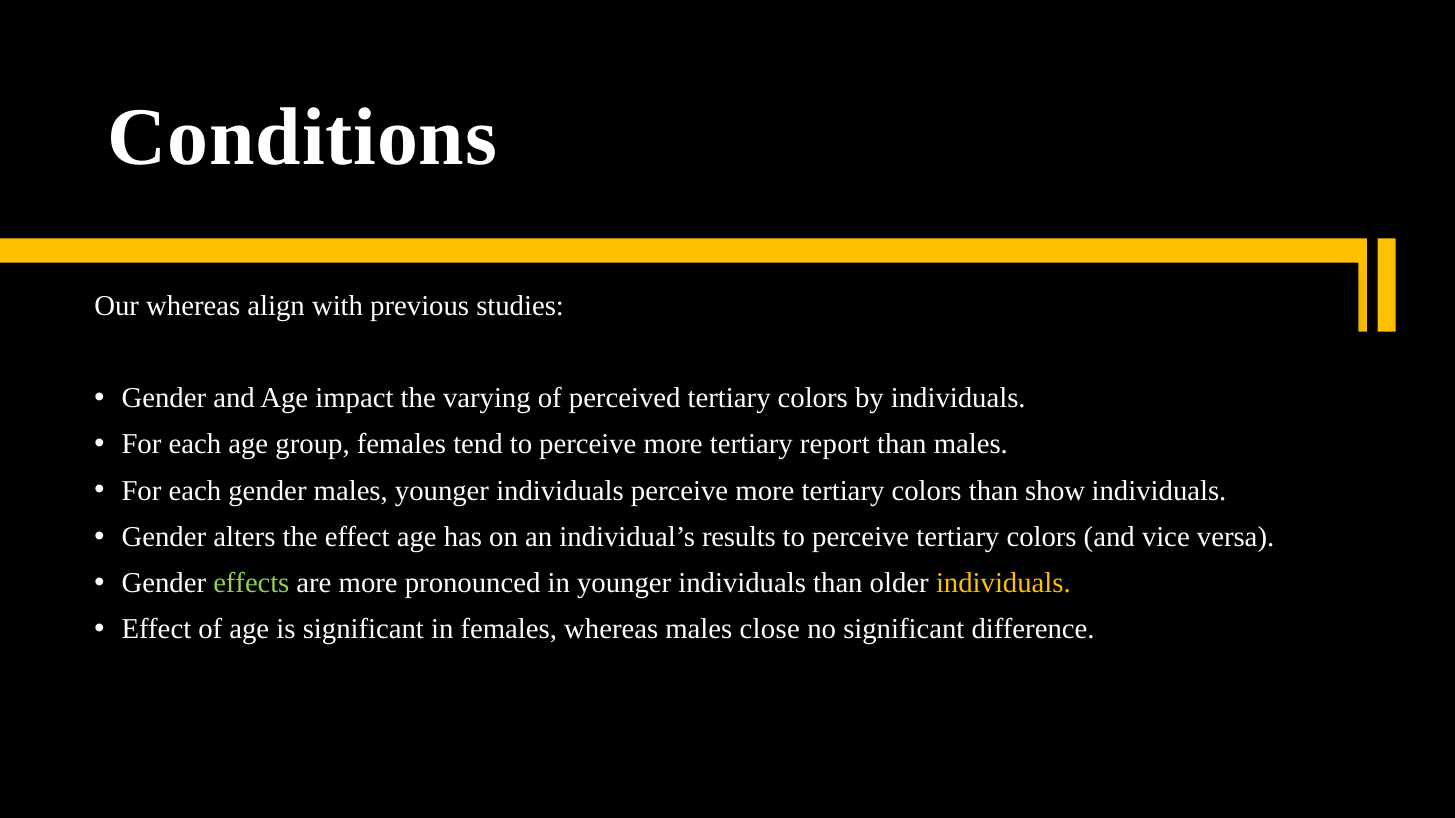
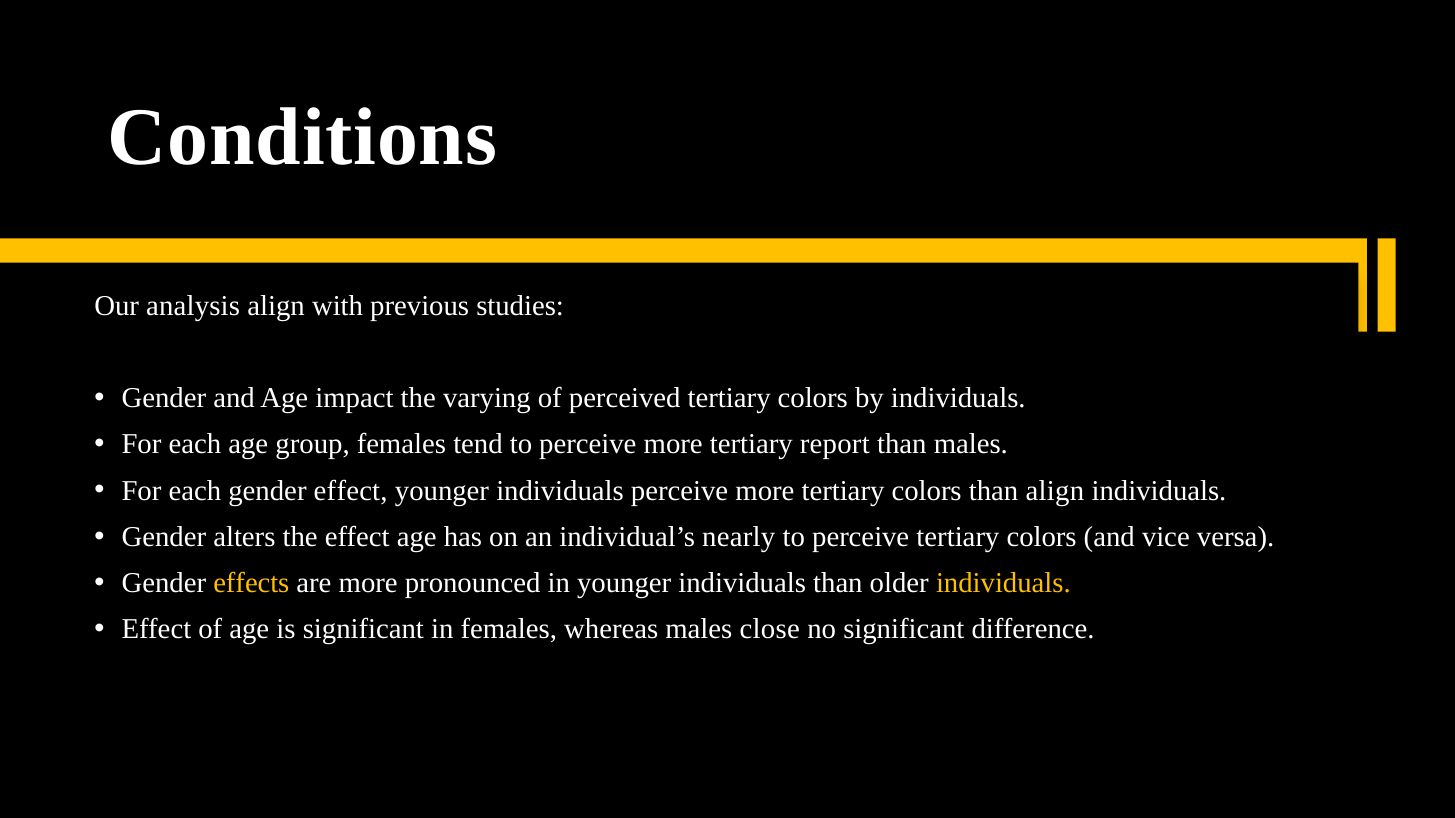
Our whereas: whereas -> analysis (193, 306)
gender males: males -> effect (351, 491)
than show: show -> align (1055, 491)
results: results -> nearly (739, 537)
effects colour: light green -> yellow (251, 583)
